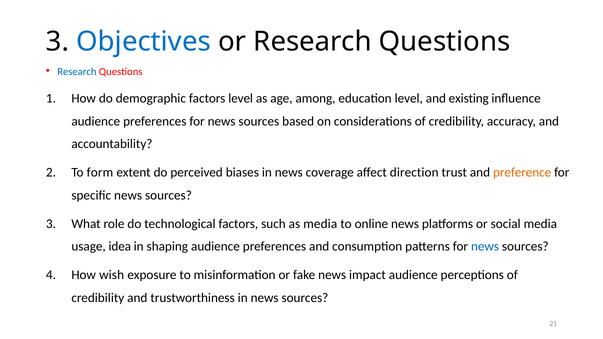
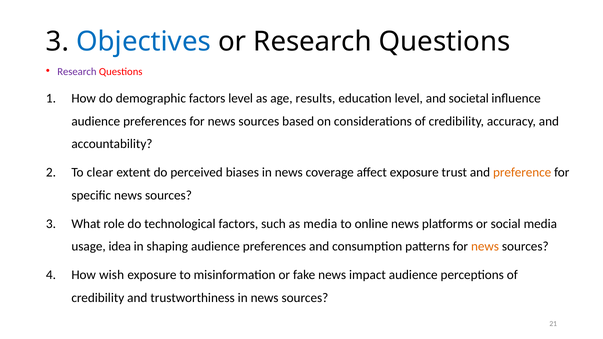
Research colour: blue -> purple (77, 72)
among: among -> results (315, 99)
existing: existing -> societal (469, 99)
form: form -> clear (100, 173)
affect direction: direction -> exposure (414, 173)
news colour: blue -> orange (485, 247)
